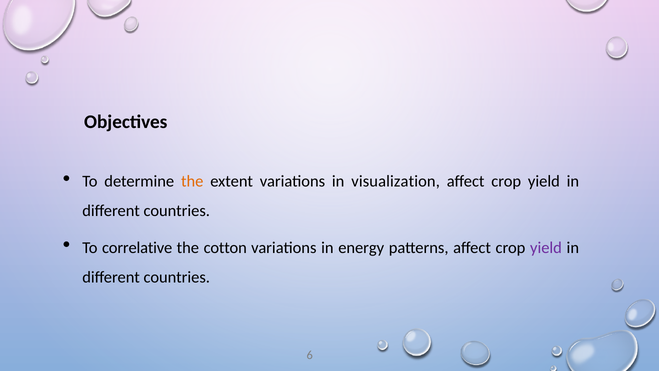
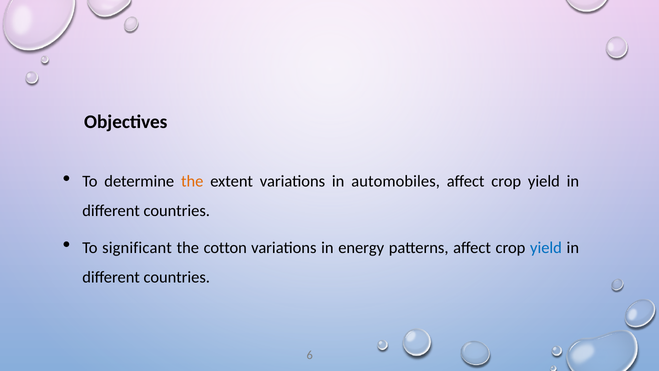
visualization: visualization -> automobiles (396, 181)
correlative: correlative -> significant (137, 247)
yield colour: purple -> blue (546, 247)
